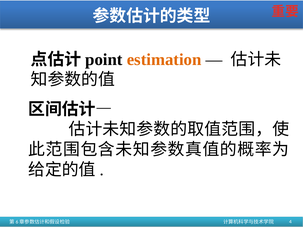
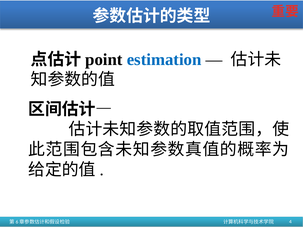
estimation colour: orange -> blue (164, 60)
